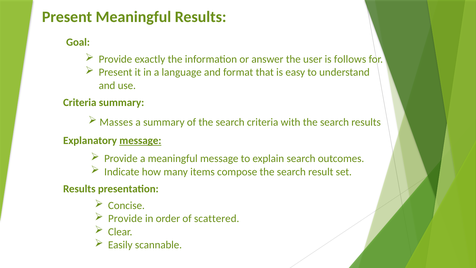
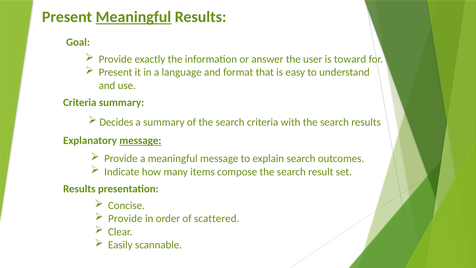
Meaningful underline: none -> present (133, 17)
follows: follows -> toward (350, 59)
Masses: Masses -> Decides (116, 122)
